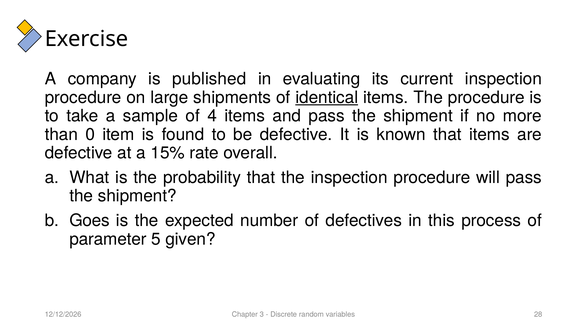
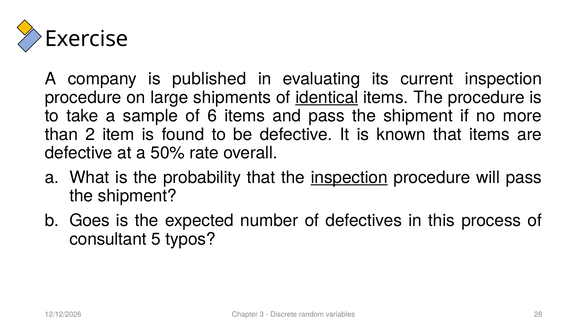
4: 4 -> 6 (212, 116)
0: 0 -> 2 (90, 134)
15%: 15% -> 50% (168, 153)
inspection underline: none -> present (349, 178)
parameter: parameter -> consultant (108, 239)
given: given -> typos (191, 239)
